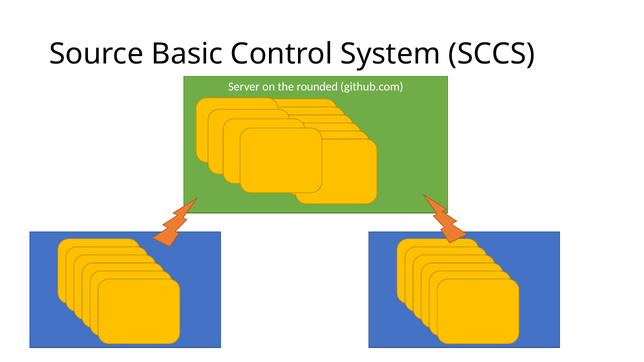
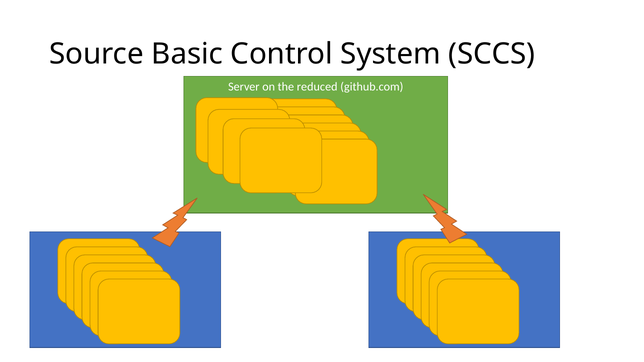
rounded: rounded -> reduced (317, 87)
